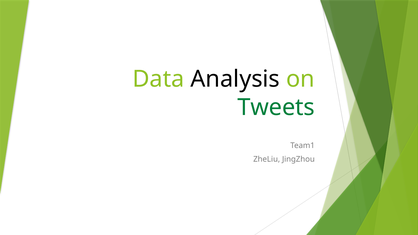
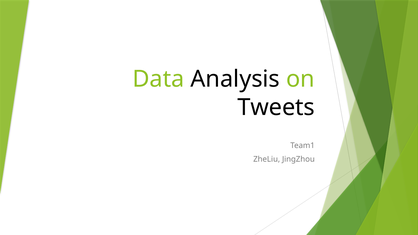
Tweets colour: green -> black (276, 107)
